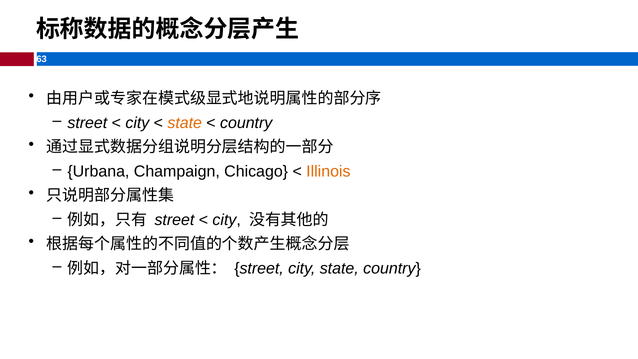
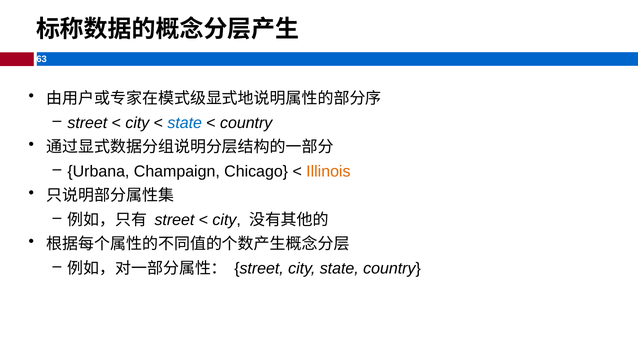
state colour: orange -> blue (185, 123)
